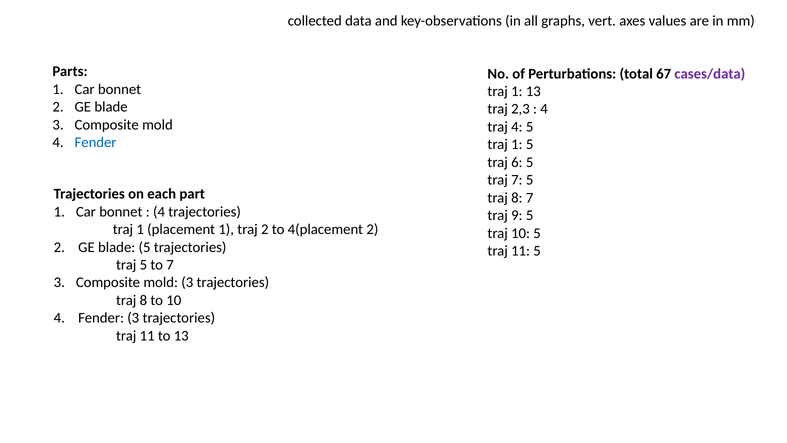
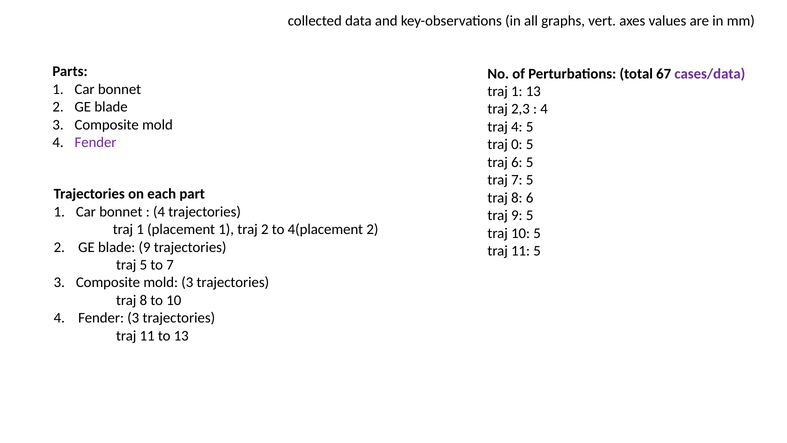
Fender colour: blue -> purple (96, 142)
1: 1 -> 0 (517, 144)
8 7: 7 -> 6 (530, 198)
blade 5: 5 -> 9 (145, 247)
